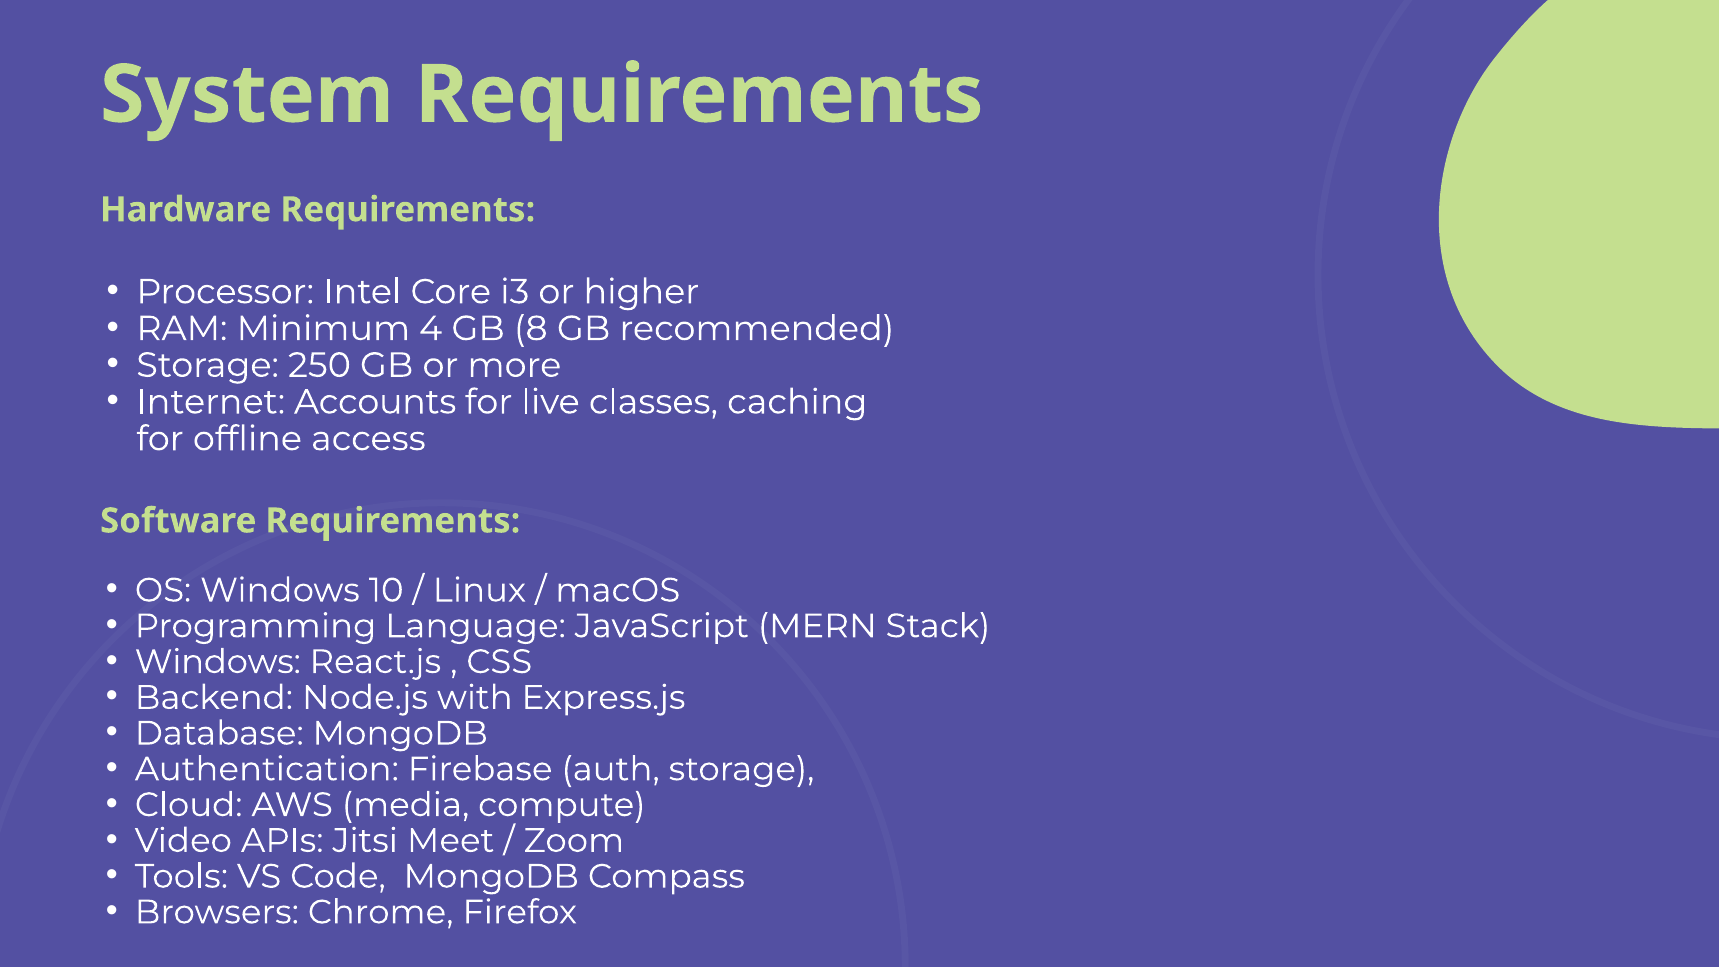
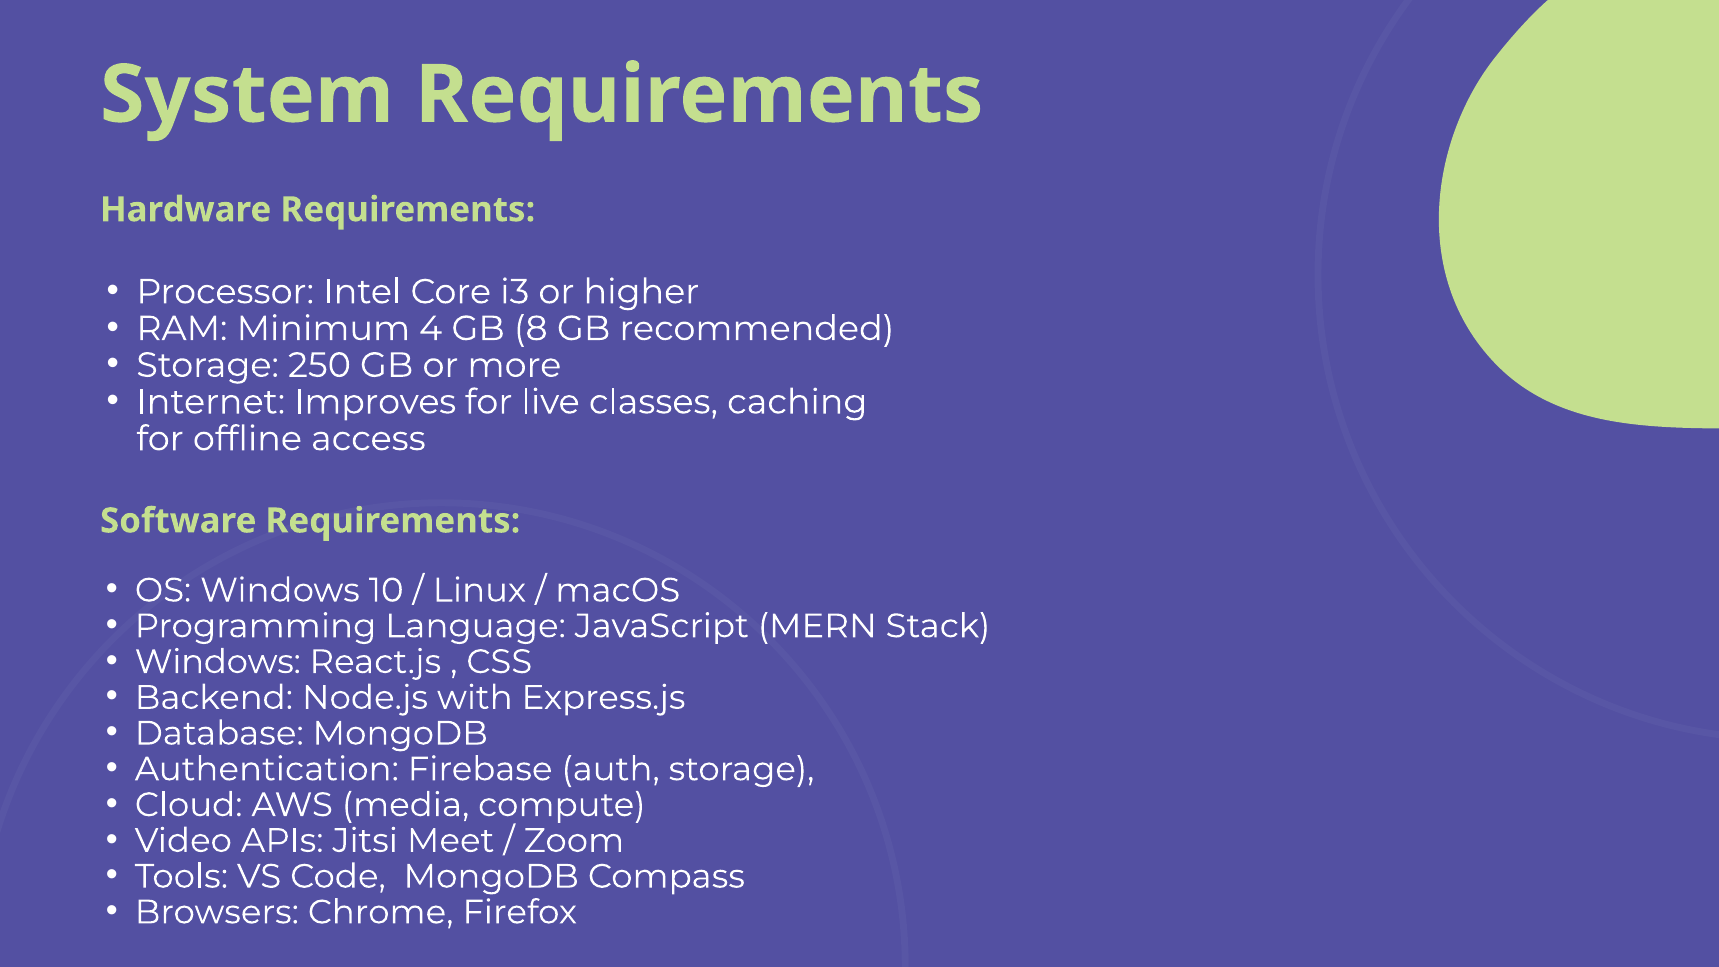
Accounts: Accounts -> Improves (375, 402)
